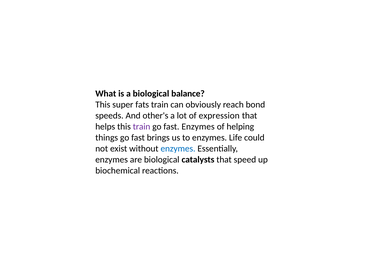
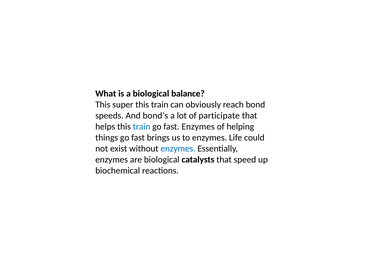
super fats: fats -> this (142, 105)
other's: other's -> bond's (155, 116)
expression: expression -> participate (219, 116)
train colour: purple -> blue (142, 127)
